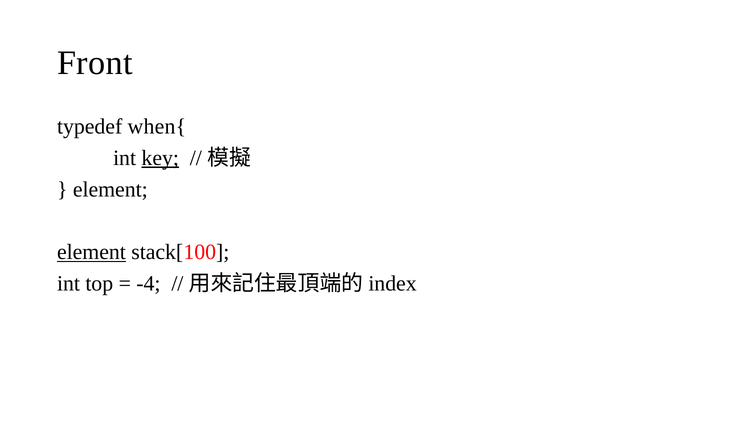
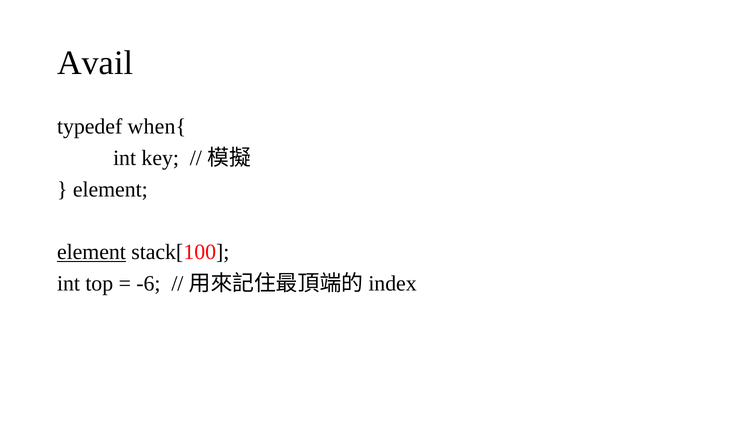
Front: Front -> Avail (95, 63)
key underline: present -> none (160, 158)
-4: -4 -> -6 (148, 283)
